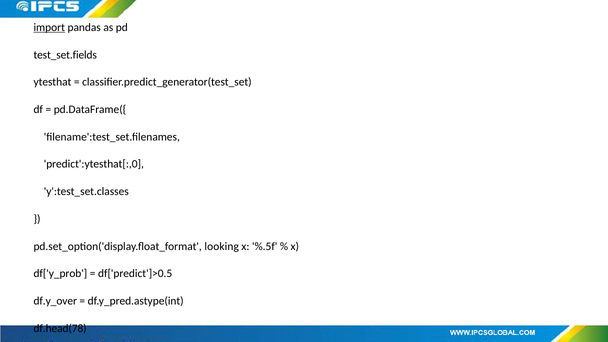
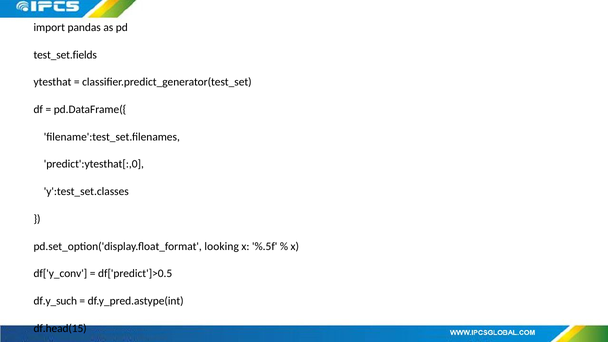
import underline: present -> none (49, 27)
df['y_prob: df['y_prob -> df['y_conv (60, 274)
df.y_over: df.y_over -> df.y_such (55, 301)
df.head(78: df.head(78 -> df.head(15 (60, 328)
